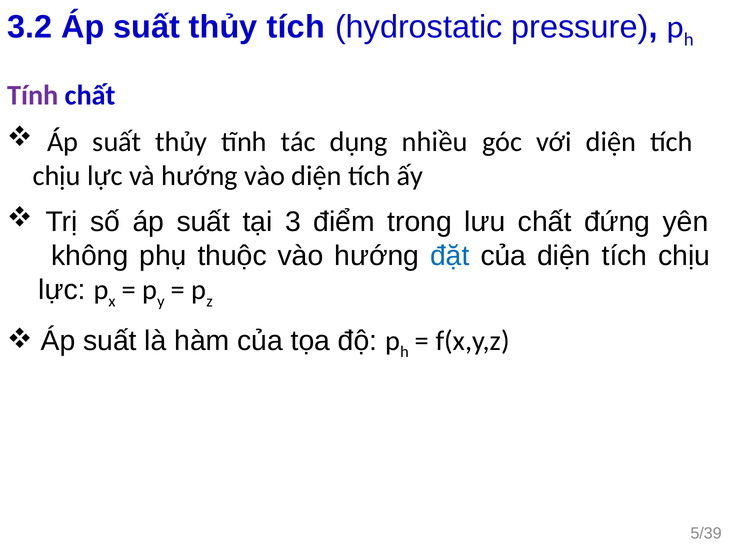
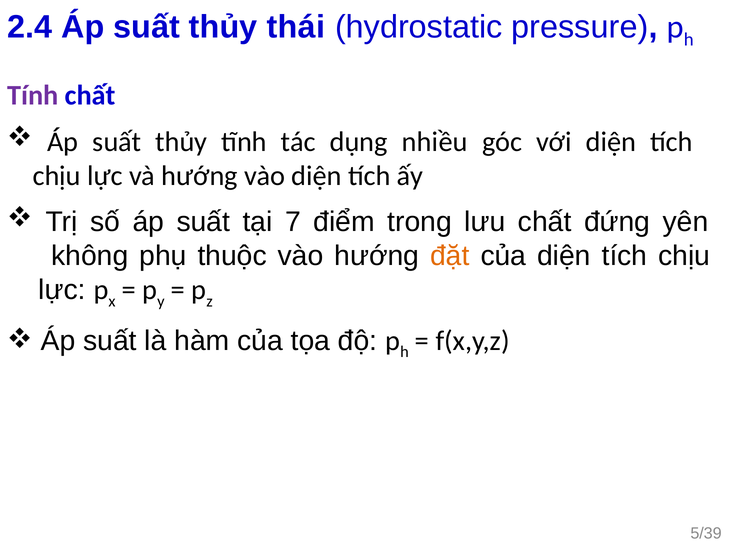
3.2: 3.2 -> 2.4 (30, 27)
thủy tích: tích -> thái (296, 27)
3: 3 -> 7 (293, 222)
đặt colour: blue -> orange (450, 256)
